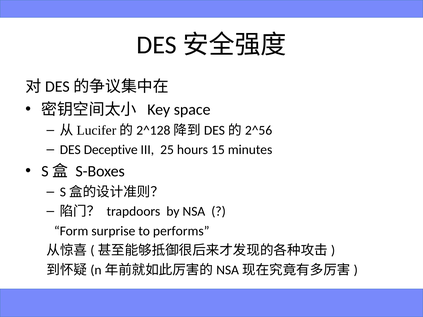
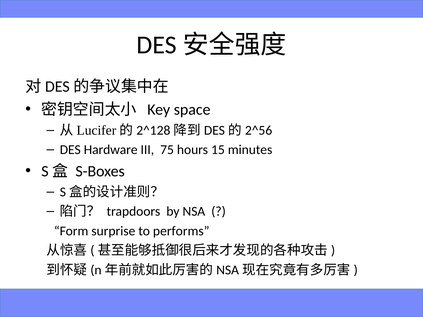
Deceptive: Deceptive -> Hardware (111, 150)
25: 25 -> 75 (167, 150)
